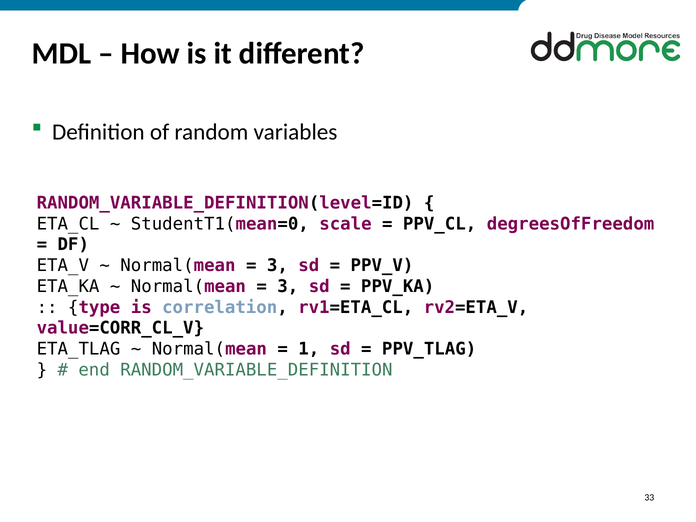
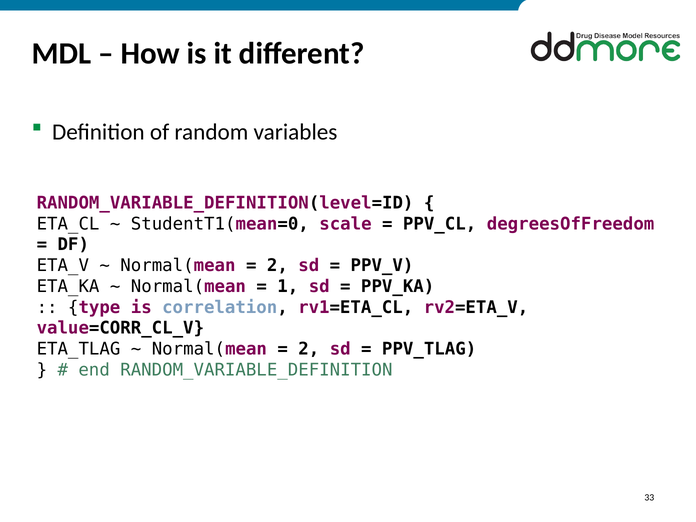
3: 3 -> 2 (277, 266)
3: 3 -> 1 (288, 286)
1: 1 -> 2 (309, 349)
